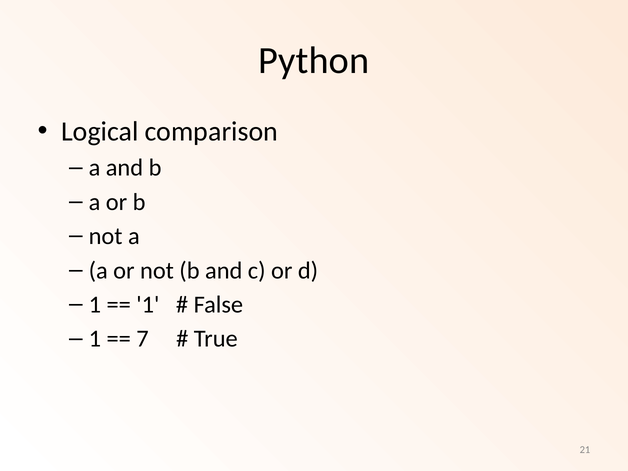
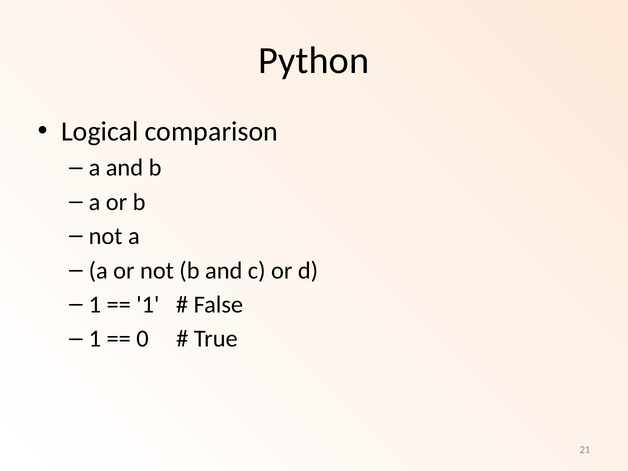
7: 7 -> 0 (143, 339)
